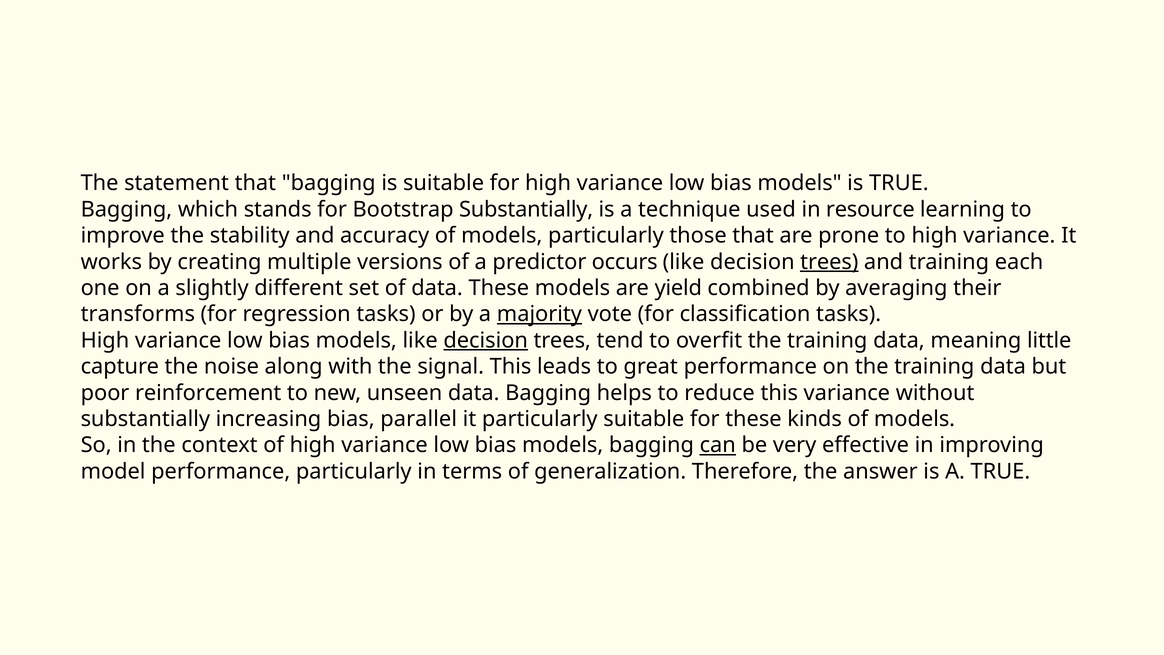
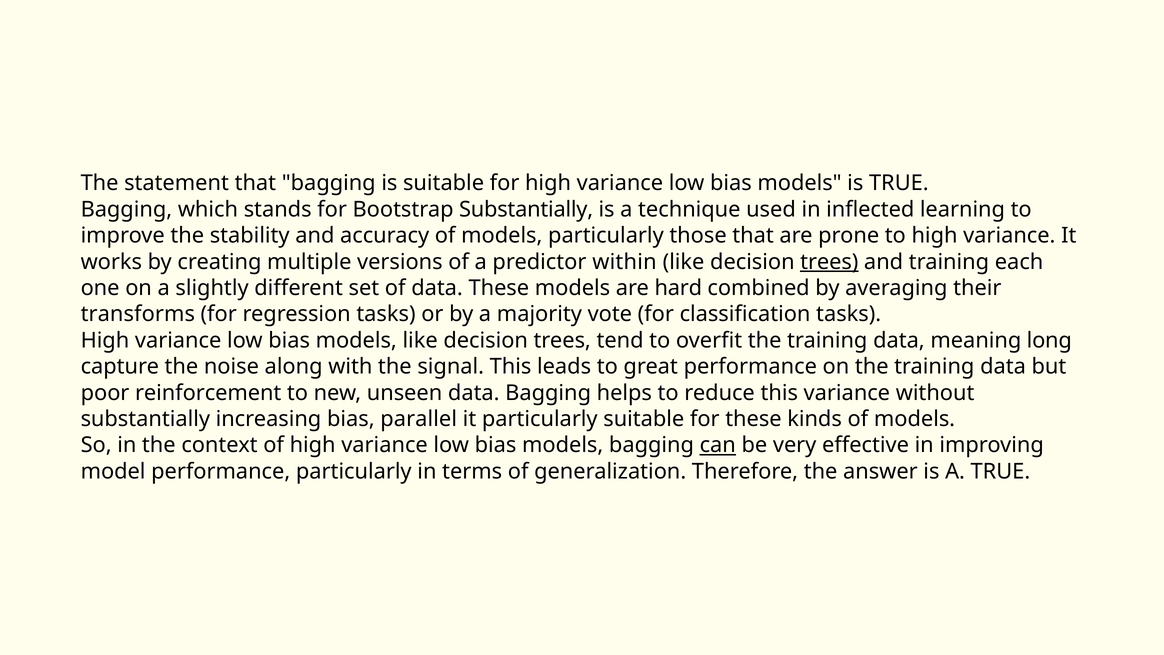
resource: resource -> inflected (870, 209)
occurs: occurs -> within (624, 262)
yield: yield -> hard (678, 288)
majority underline: present -> none (539, 314)
decision underline: present -> none (486, 340)
little: little -> long (1049, 340)
